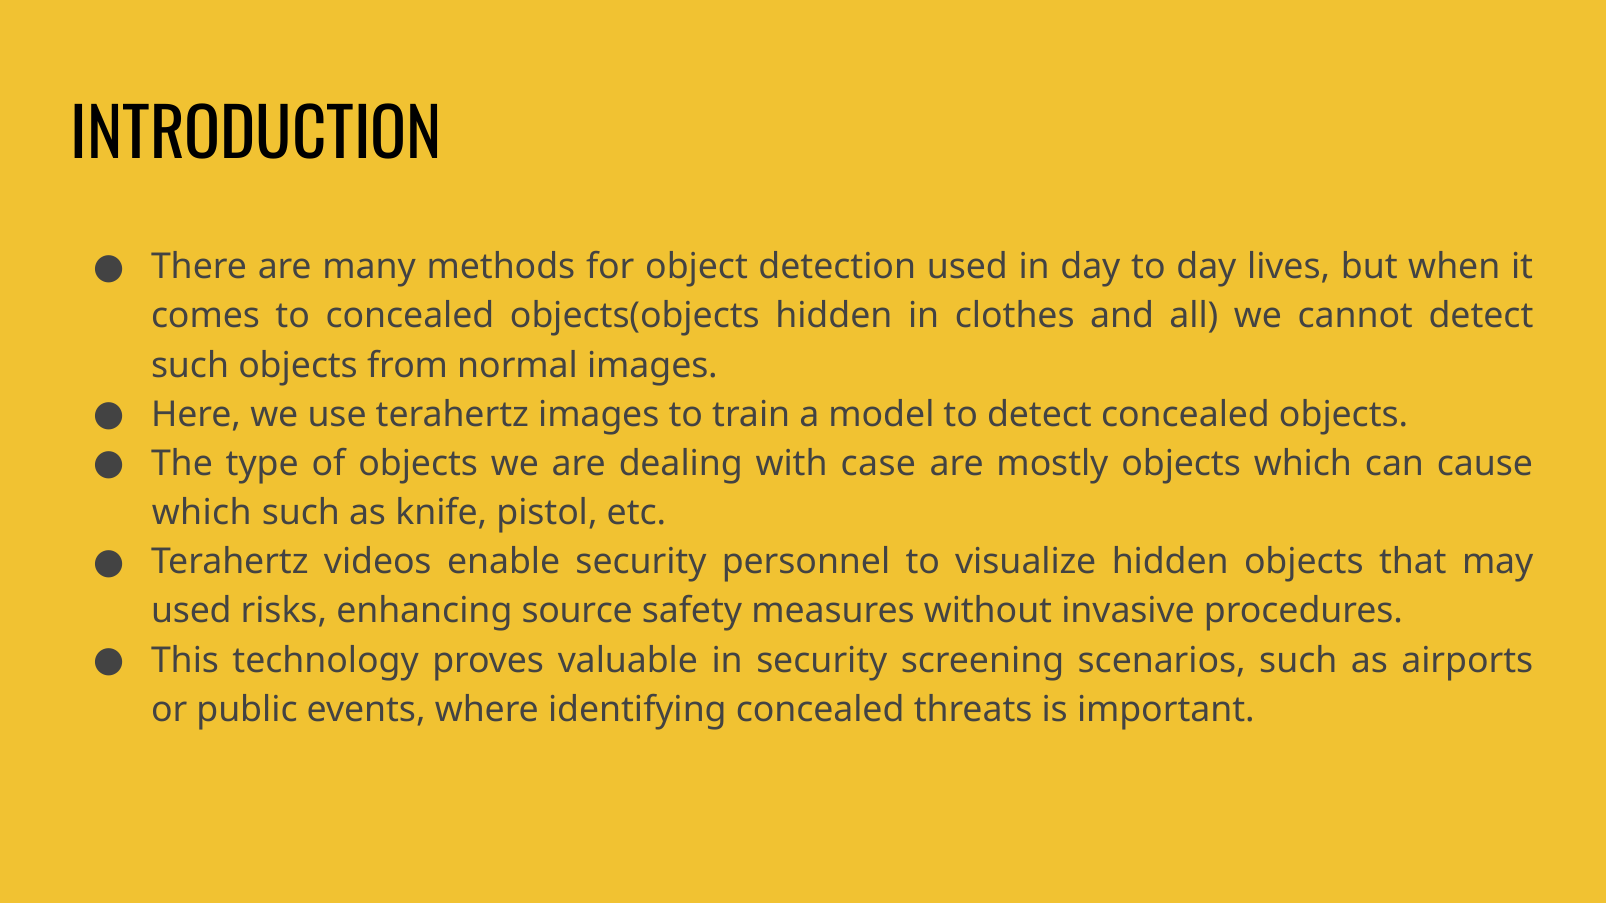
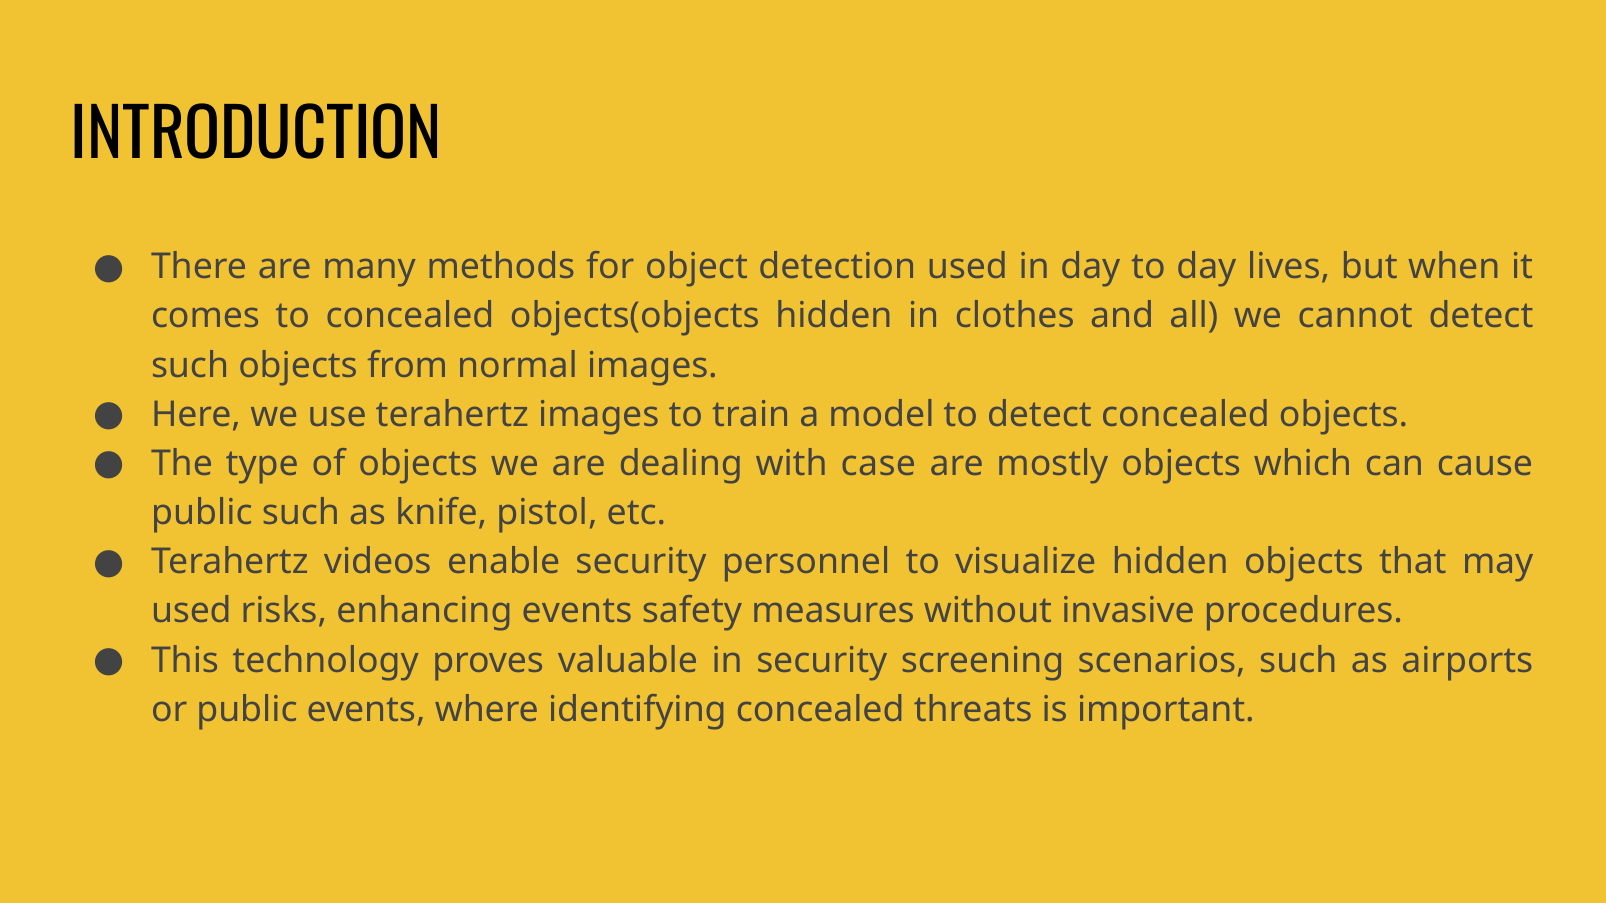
which: which -> public (202, 513)
enhancing source: source -> events (577, 611)
